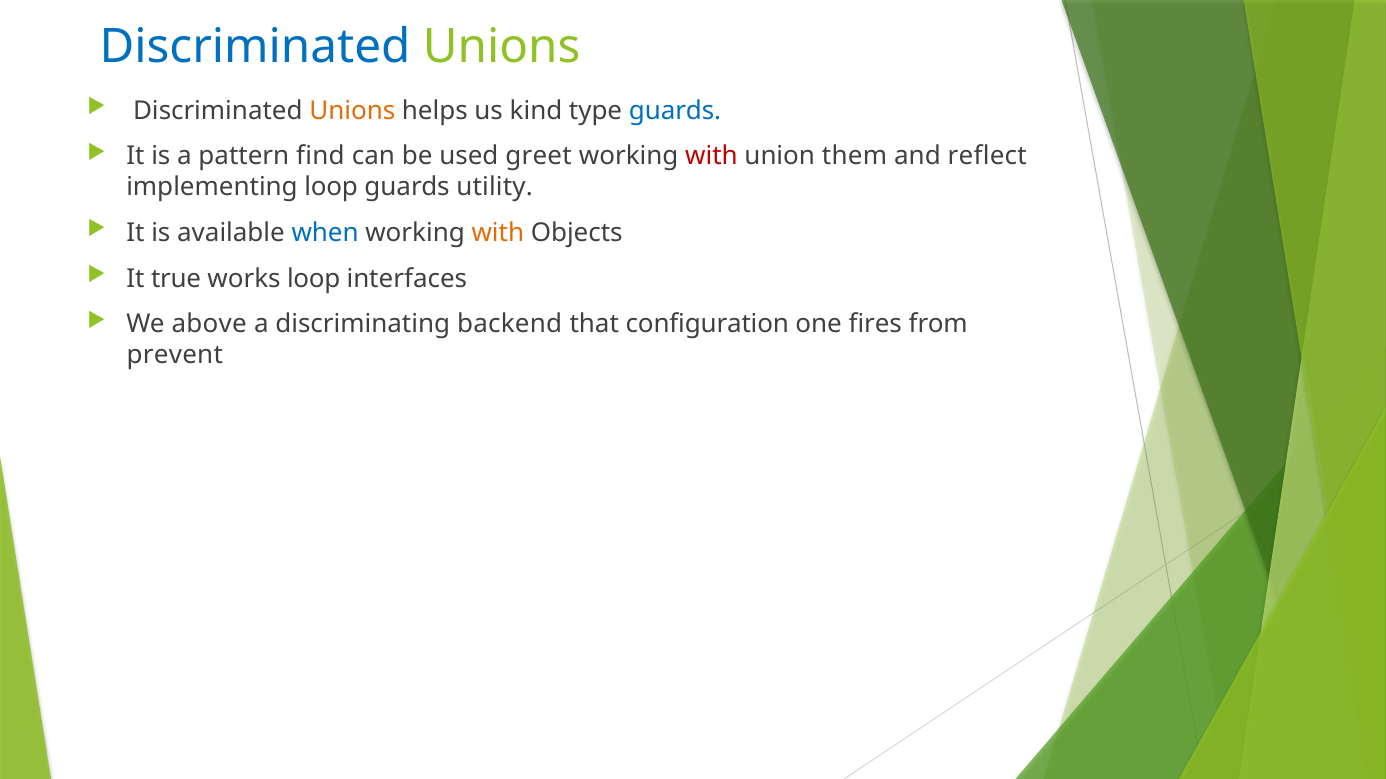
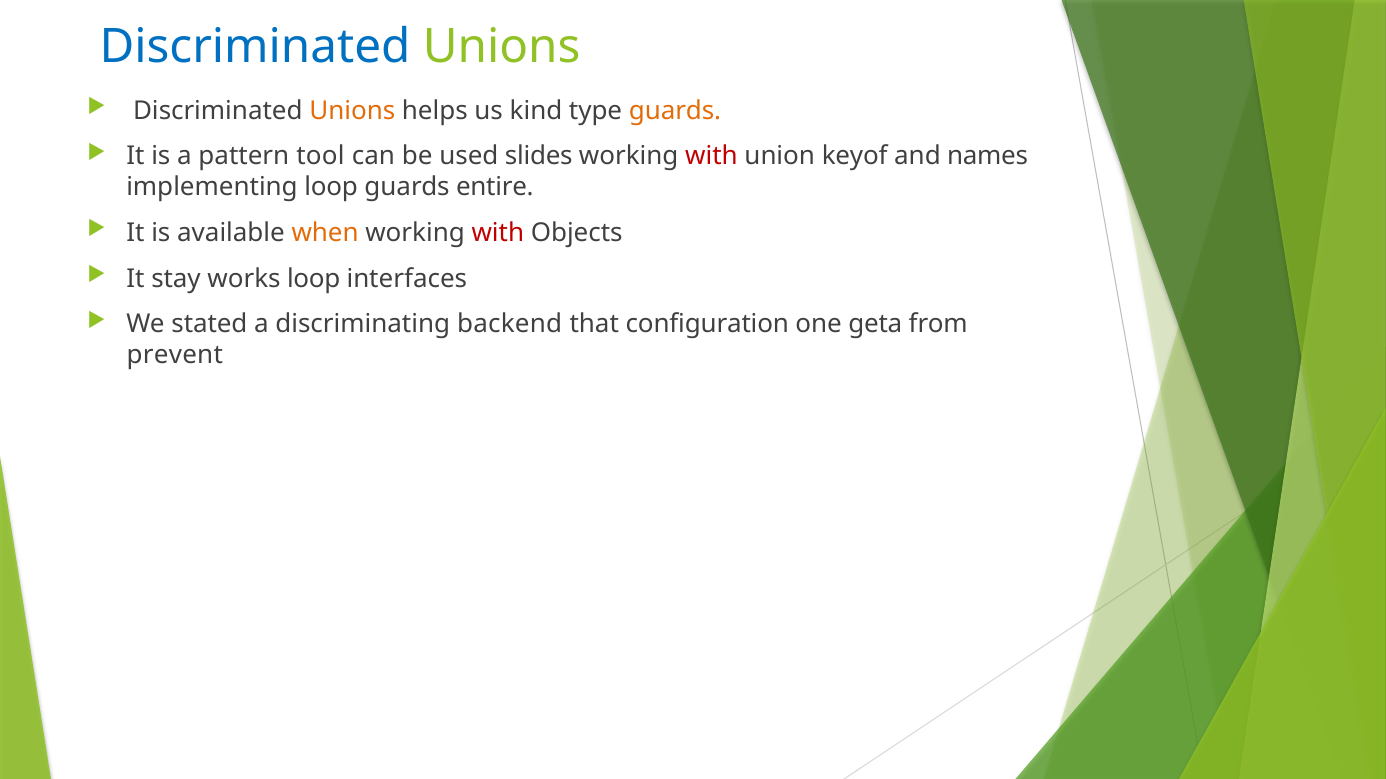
guards colour: blue -> orange (675, 111)
find: find -> tool (320, 156)
greet: greet -> slides (539, 156)
them: them -> keyof (855, 156)
reflect: reflect -> names (988, 156)
utility: utility -> entire (495, 187)
when colour: blue -> orange (325, 233)
with colour: orange -> red (498, 233)
true: true -> stay (176, 279)
above: above -> stated (209, 324)
fires: fires -> geta (875, 324)
